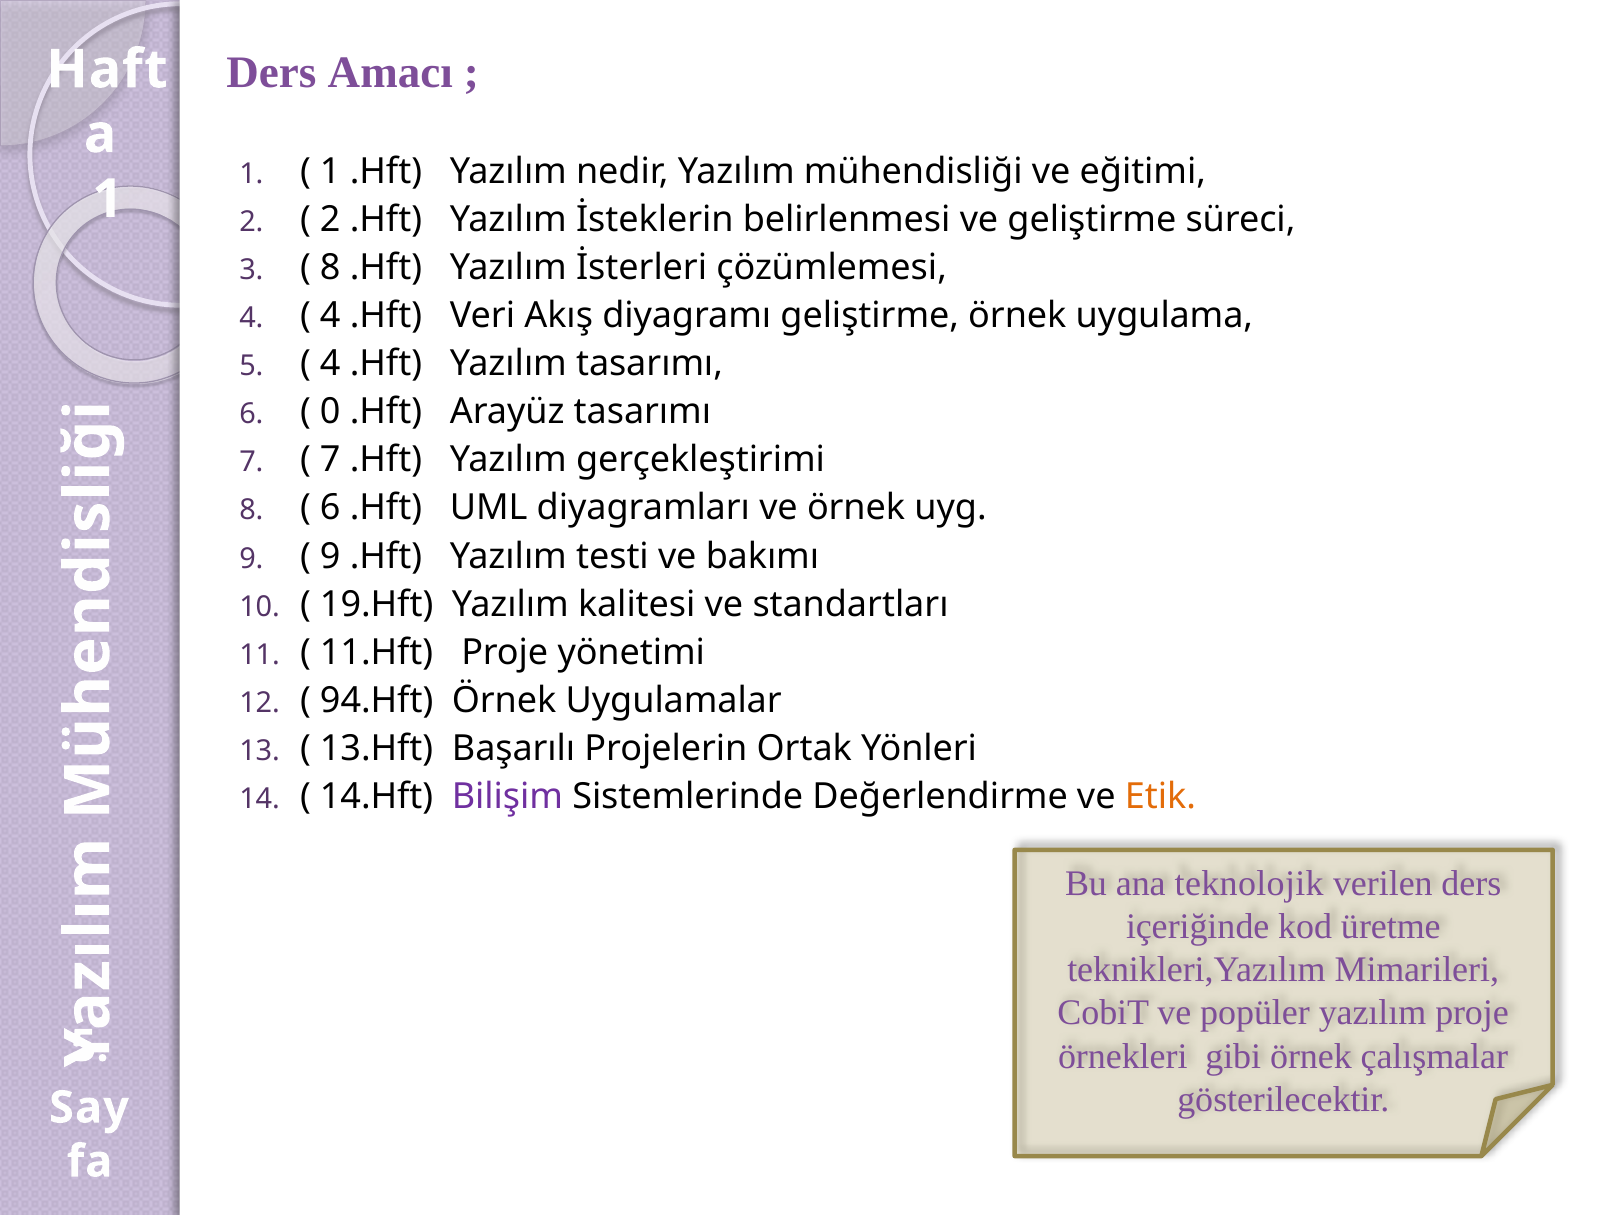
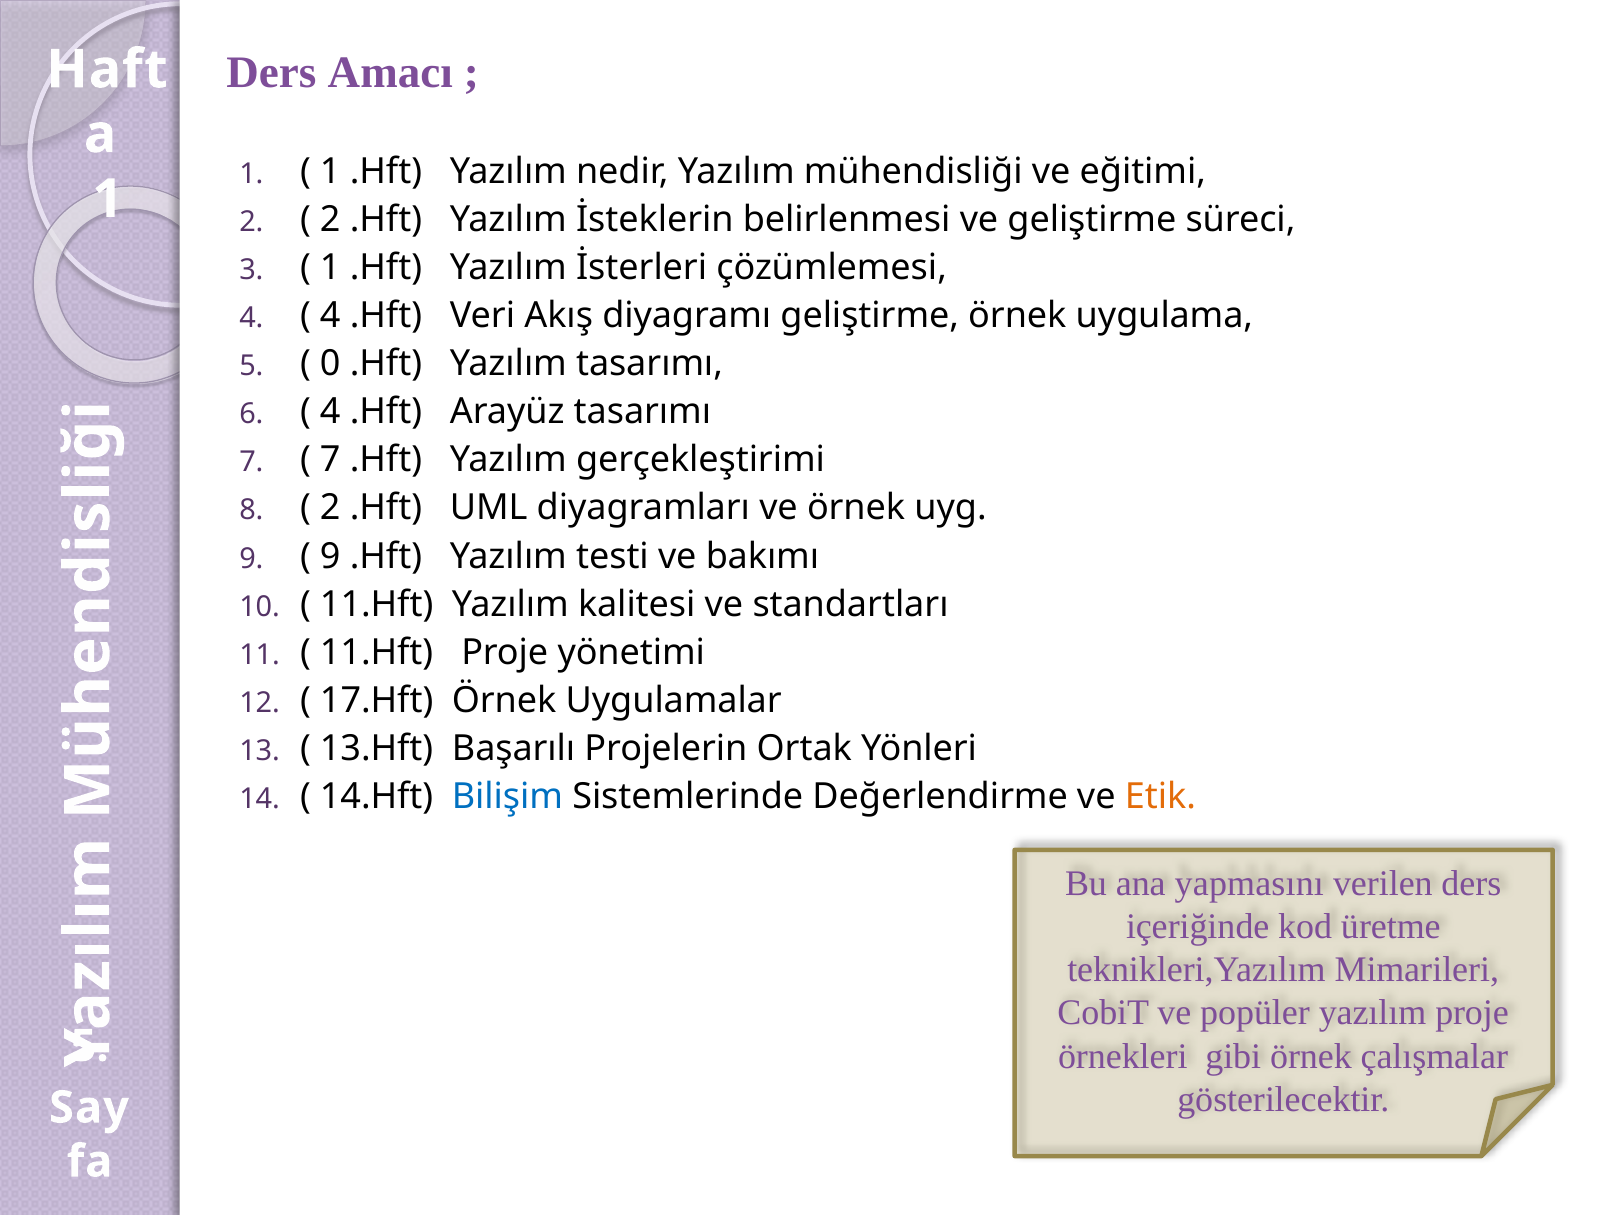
8: 8 -> 1 (330, 268)
4: 4 -> 0 (330, 364)
0: 0 -> 4 (330, 412)
6: 6 -> 2 (330, 508)
19.Hft: 19.Hft -> 11.Hft (377, 605)
94.Hft: 94.Hft -> 17.Hft (377, 701)
Bilişim colour: purple -> blue (507, 797)
teknolojik: teknolojik -> yapmasını (1249, 884)
